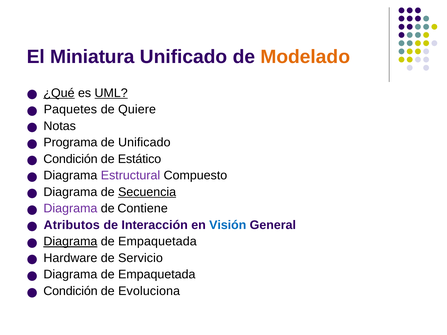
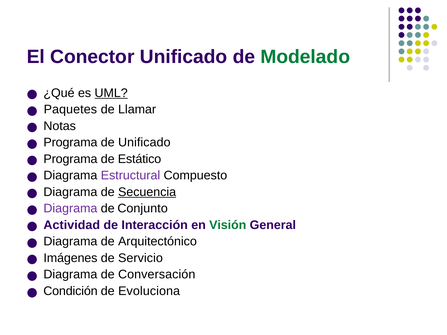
Miniatura: Miniatura -> Conector (92, 57)
Modelado colour: orange -> green (305, 57)
¿Qué underline: present -> none (59, 93)
Quiere: Quiere -> Llamar (137, 109)
Condición: Condición -> Programa (70, 159)
Contiene: Contiene -> Conjunto (143, 209)
Atributos: Atributos -> Actividad (72, 225)
Visión colour: blue -> green (228, 225)
Diagrama underline: present -> none (70, 242)
Empaquetada: Empaquetada -> Arquitectónico (157, 242)
Hardware: Hardware -> Imágenes (70, 258)
Empaquetada: Empaquetada -> Conversación (157, 275)
